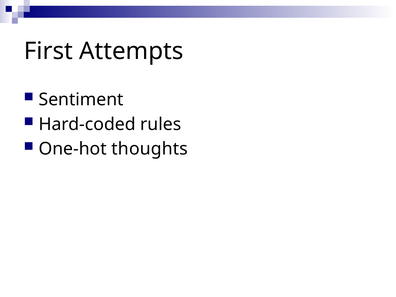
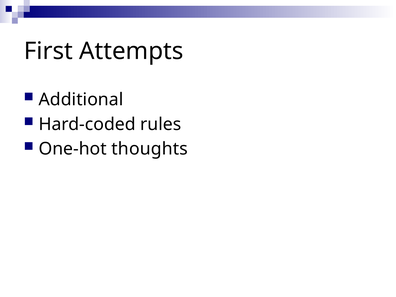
Sentiment: Sentiment -> Additional (81, 100)
